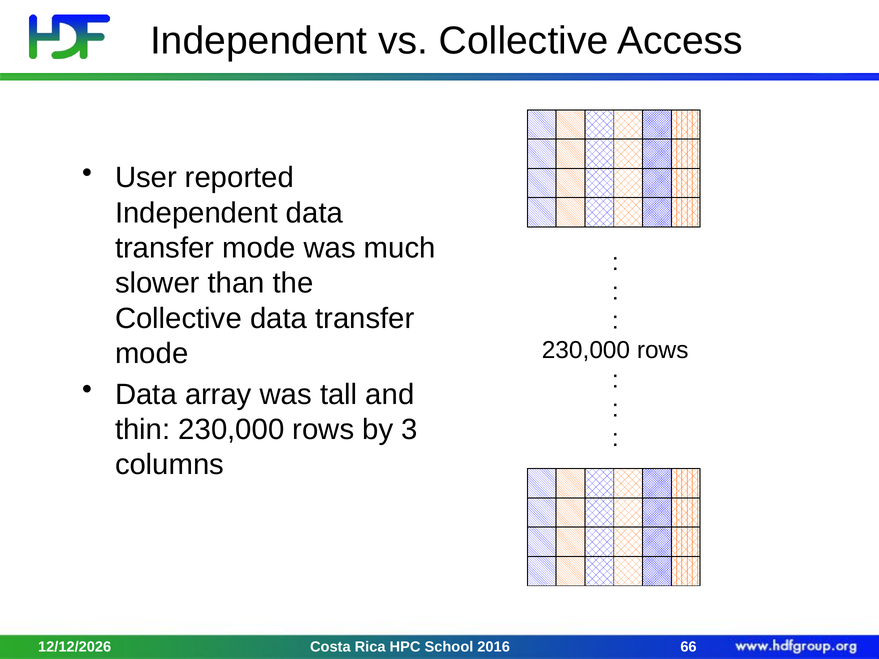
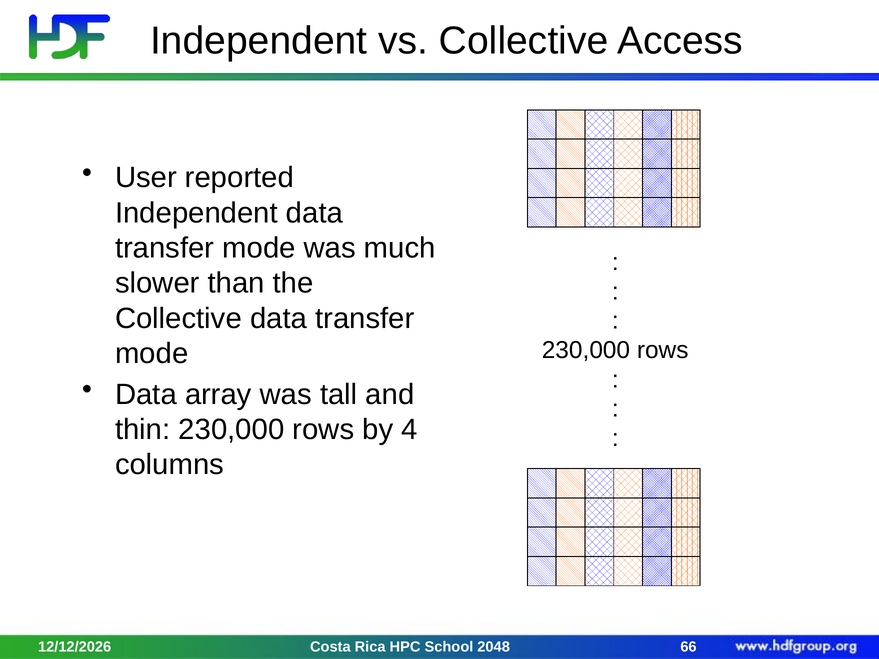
3: 3 -> 4 (410, 430)
2016: 2016 -> 2048 (494, 647)
